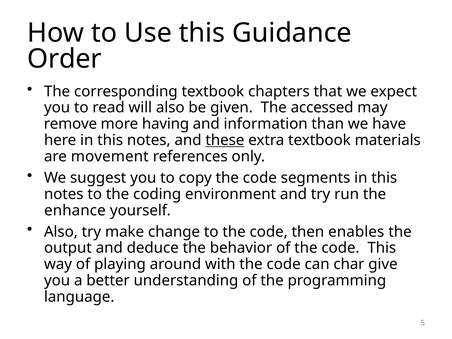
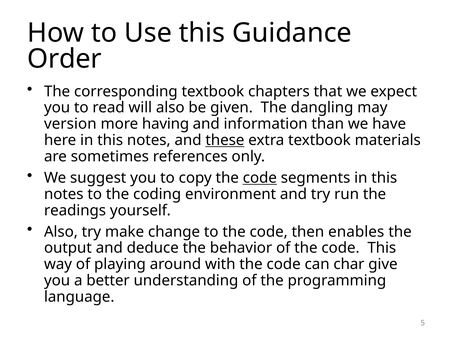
accessed: accessed -> dangling (322, 108)
remove: remove -> version (70, 124)
movement: movement -> sometimes (110, 156)
code underline: none -> present (260, 178)
enhance: enhance -> readings (75, 210)
